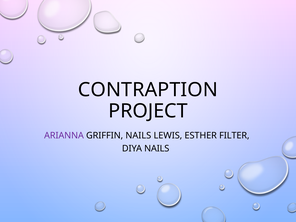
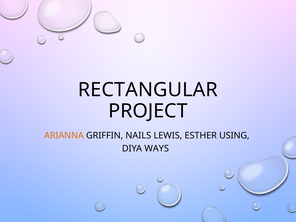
CONTRAPTION: CONTRAPTION -> RECTANGULAR (148, 90)
ARIANNA colour: purple -> orange (64, 135)
FILTER: FILTER -> USING (234, 135)
DIYA NAILS: NAILS -> WAYS (157, 149)
